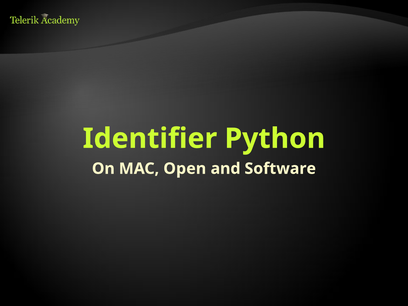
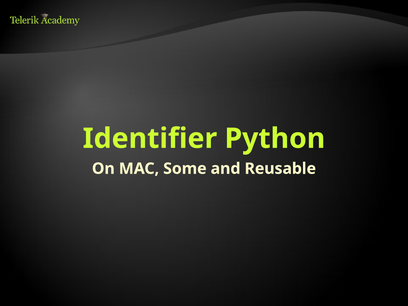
Open: Open -> Some (185, 169)
Software: Software -> Reusable (280, 169)
